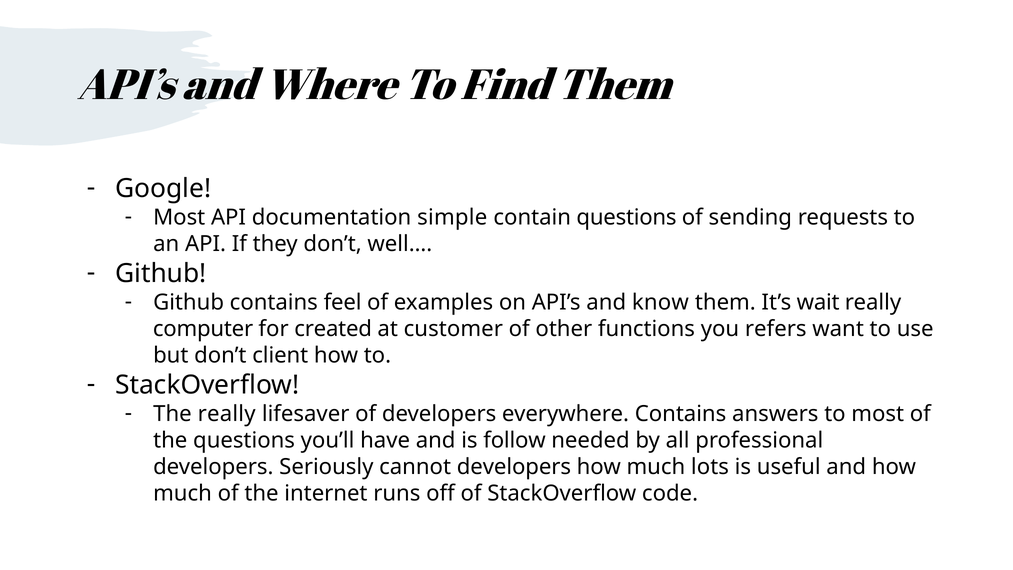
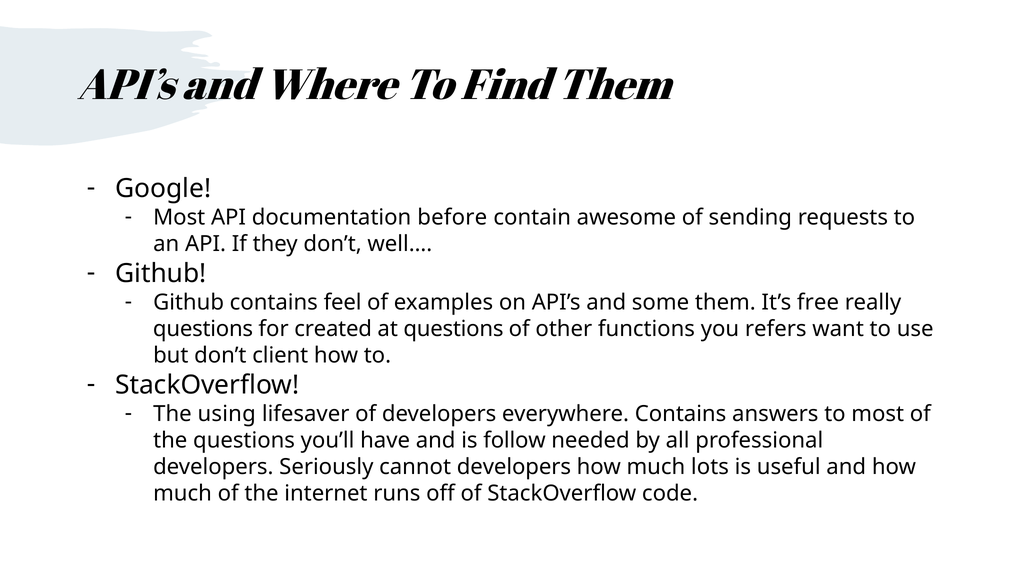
simple: simple -> before (452, 217)
contain questions: questions -> awesome (626, 217)
know: know -> some (661, 302)
wait: wait -> free (818, 302)
computer: computer -> questions (203, 329)
at customer: customer -> questions (453, 329)
The really: really -> using (227, 414)
